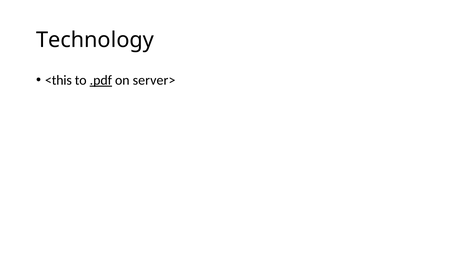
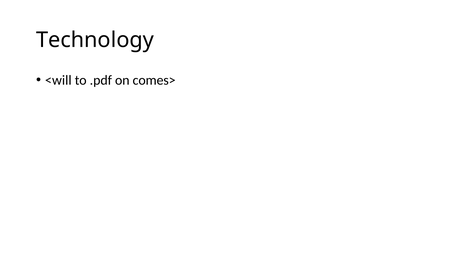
<this: <this -> <will (58, 80)
.pdf underline: present -> none (101, 80)
server>: server> -> comes> (154, 80)
